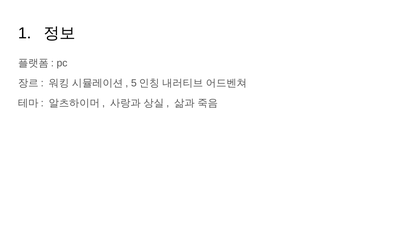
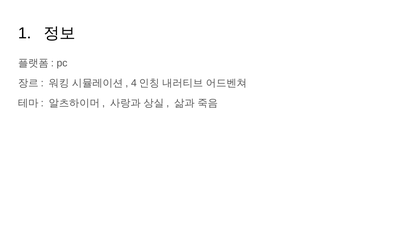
5: 5 -> 4 (134, 83)
